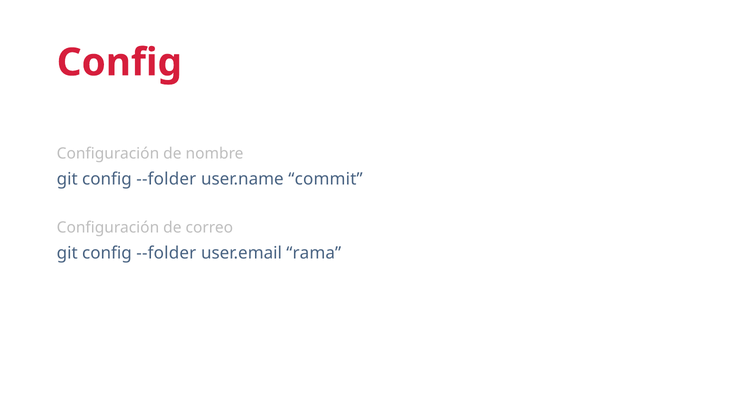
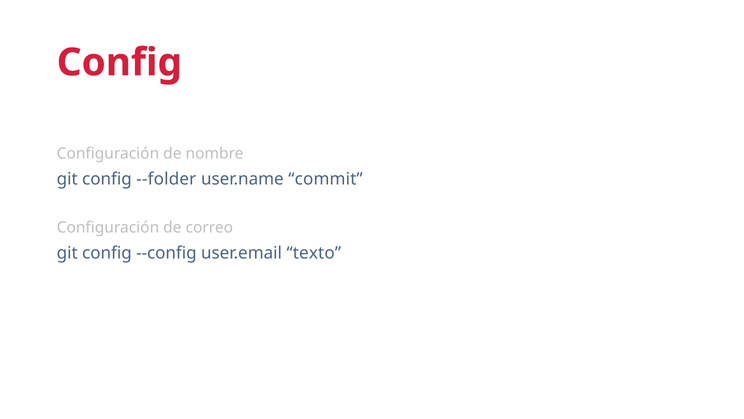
--folder: --folder -> --config (166, 253)
rama: rama -> texto (314, 253)
